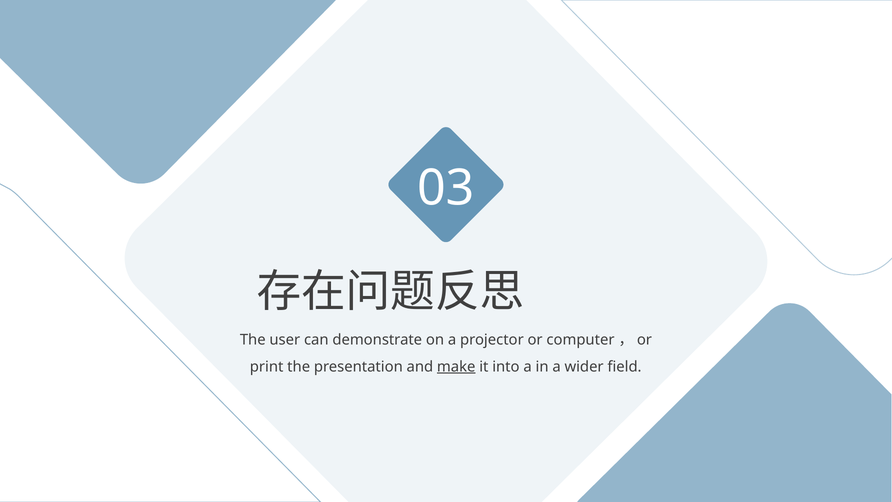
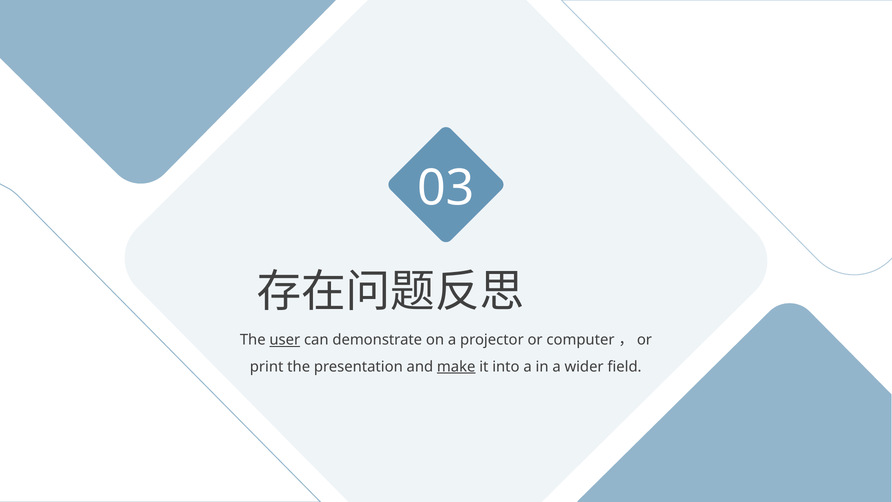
user underline: none -> present (285, 340)
